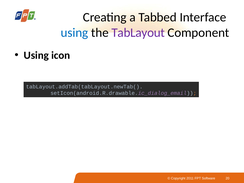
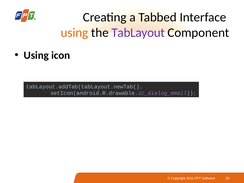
using colour: blue -> orange (74, 33)
